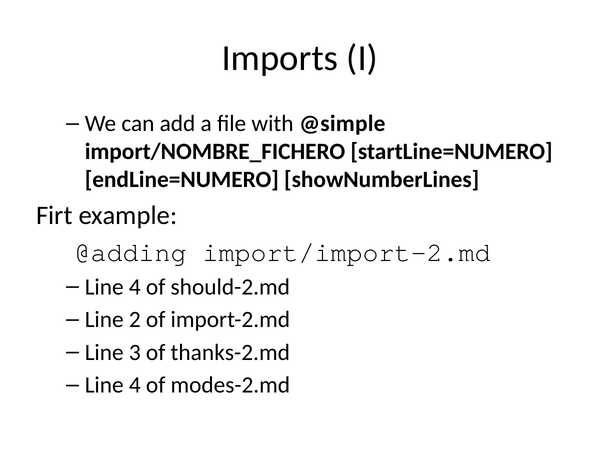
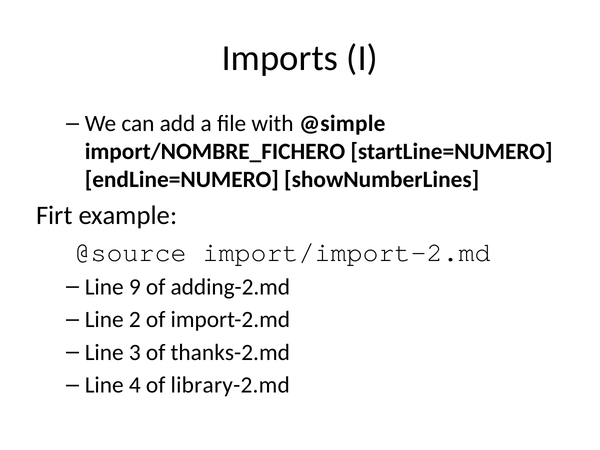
@adding: @adding -> @source (131, 253)
4: 4 -> 9 (135, 287)
should-2.md: should-2.md -> adding-2.md (230, 287)
modes-2.md: modes-2.md -> library-2.md (230, 385)
